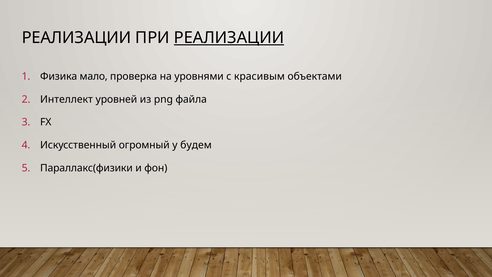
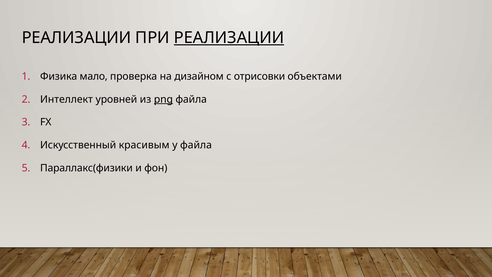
уровнями: уровнями -> дизайном (199, 76)
красивым: красивым -> отрисовки (260, 76)
png underline: none -> present (163, 99)
огромный: огромный -> красивым (144, 145)
у будем: будем -> файла (196, 145)
